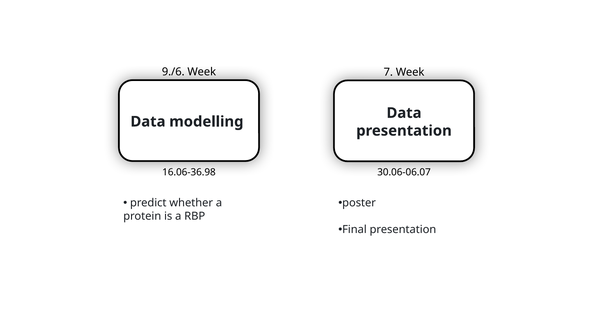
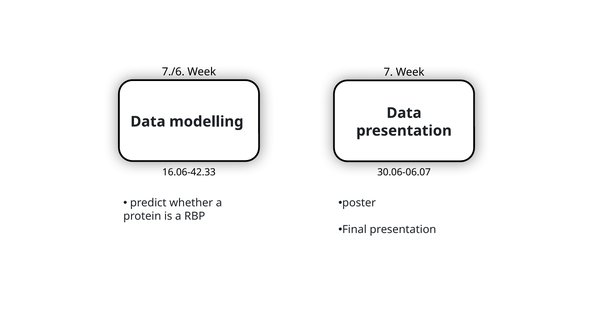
9./6: 9./6 -> 7./6 (173, 72)
16.06-36.98: 16.06-36.98 -> 16.06-42.33 (189, 173)
